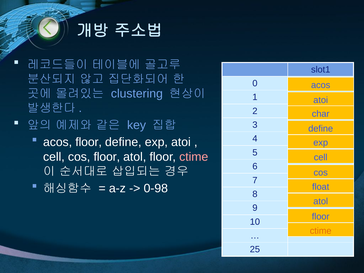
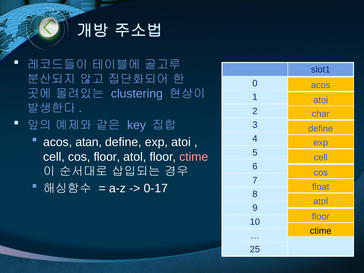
acos floor: floor -> atan (89, 142)
0-98: 0-98 -> 0-17 (156, 188)
ctime colour: orange -> black (321, 231)
